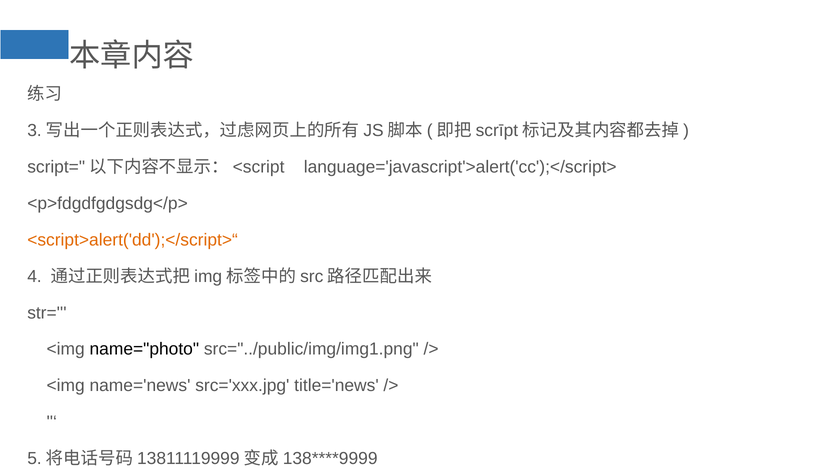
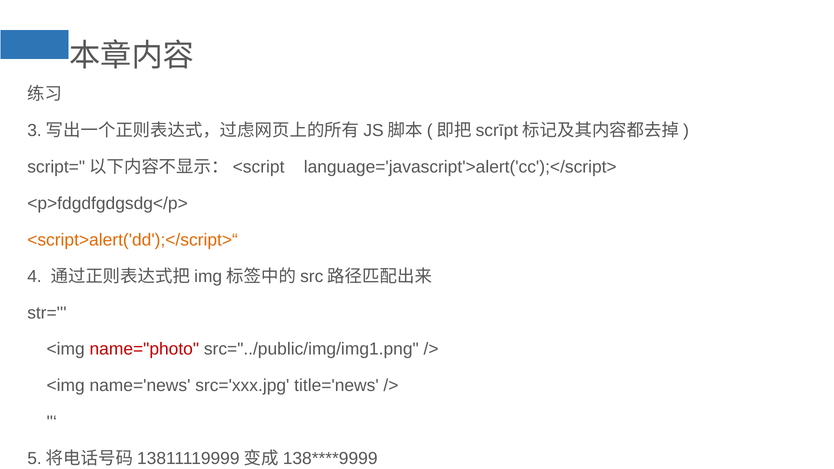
name="photo colour: black -> red (144, 349)
